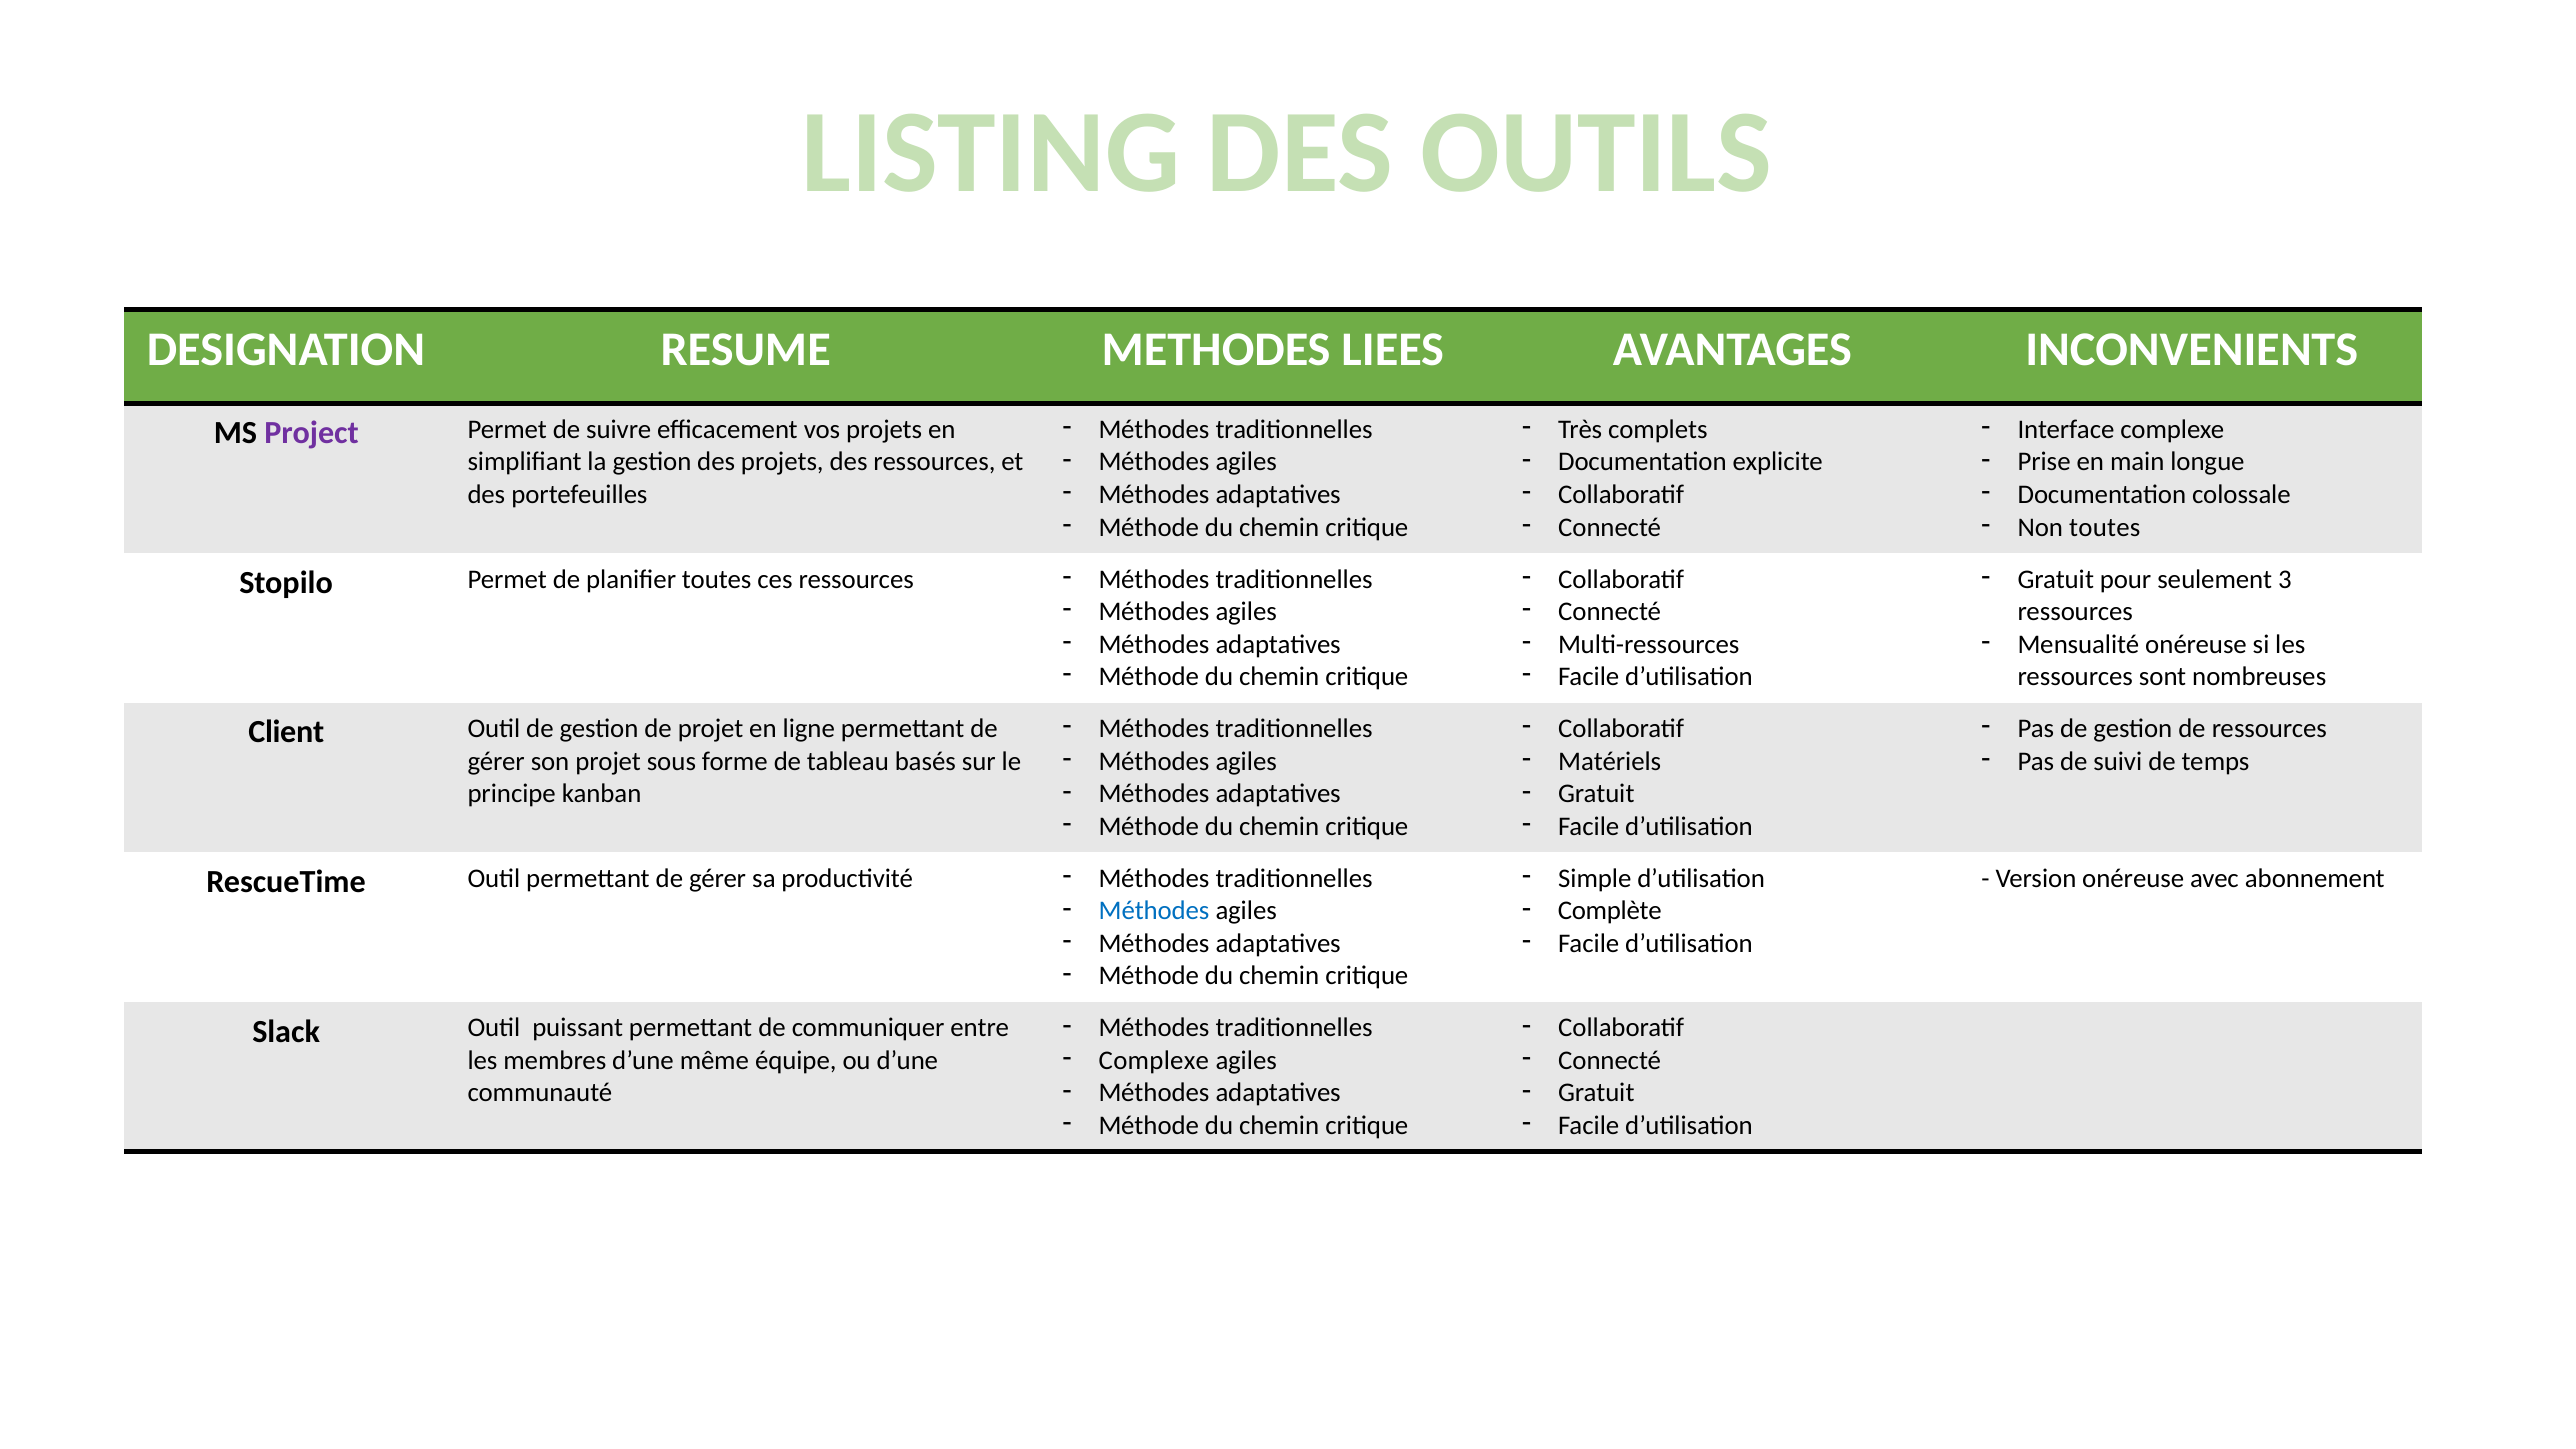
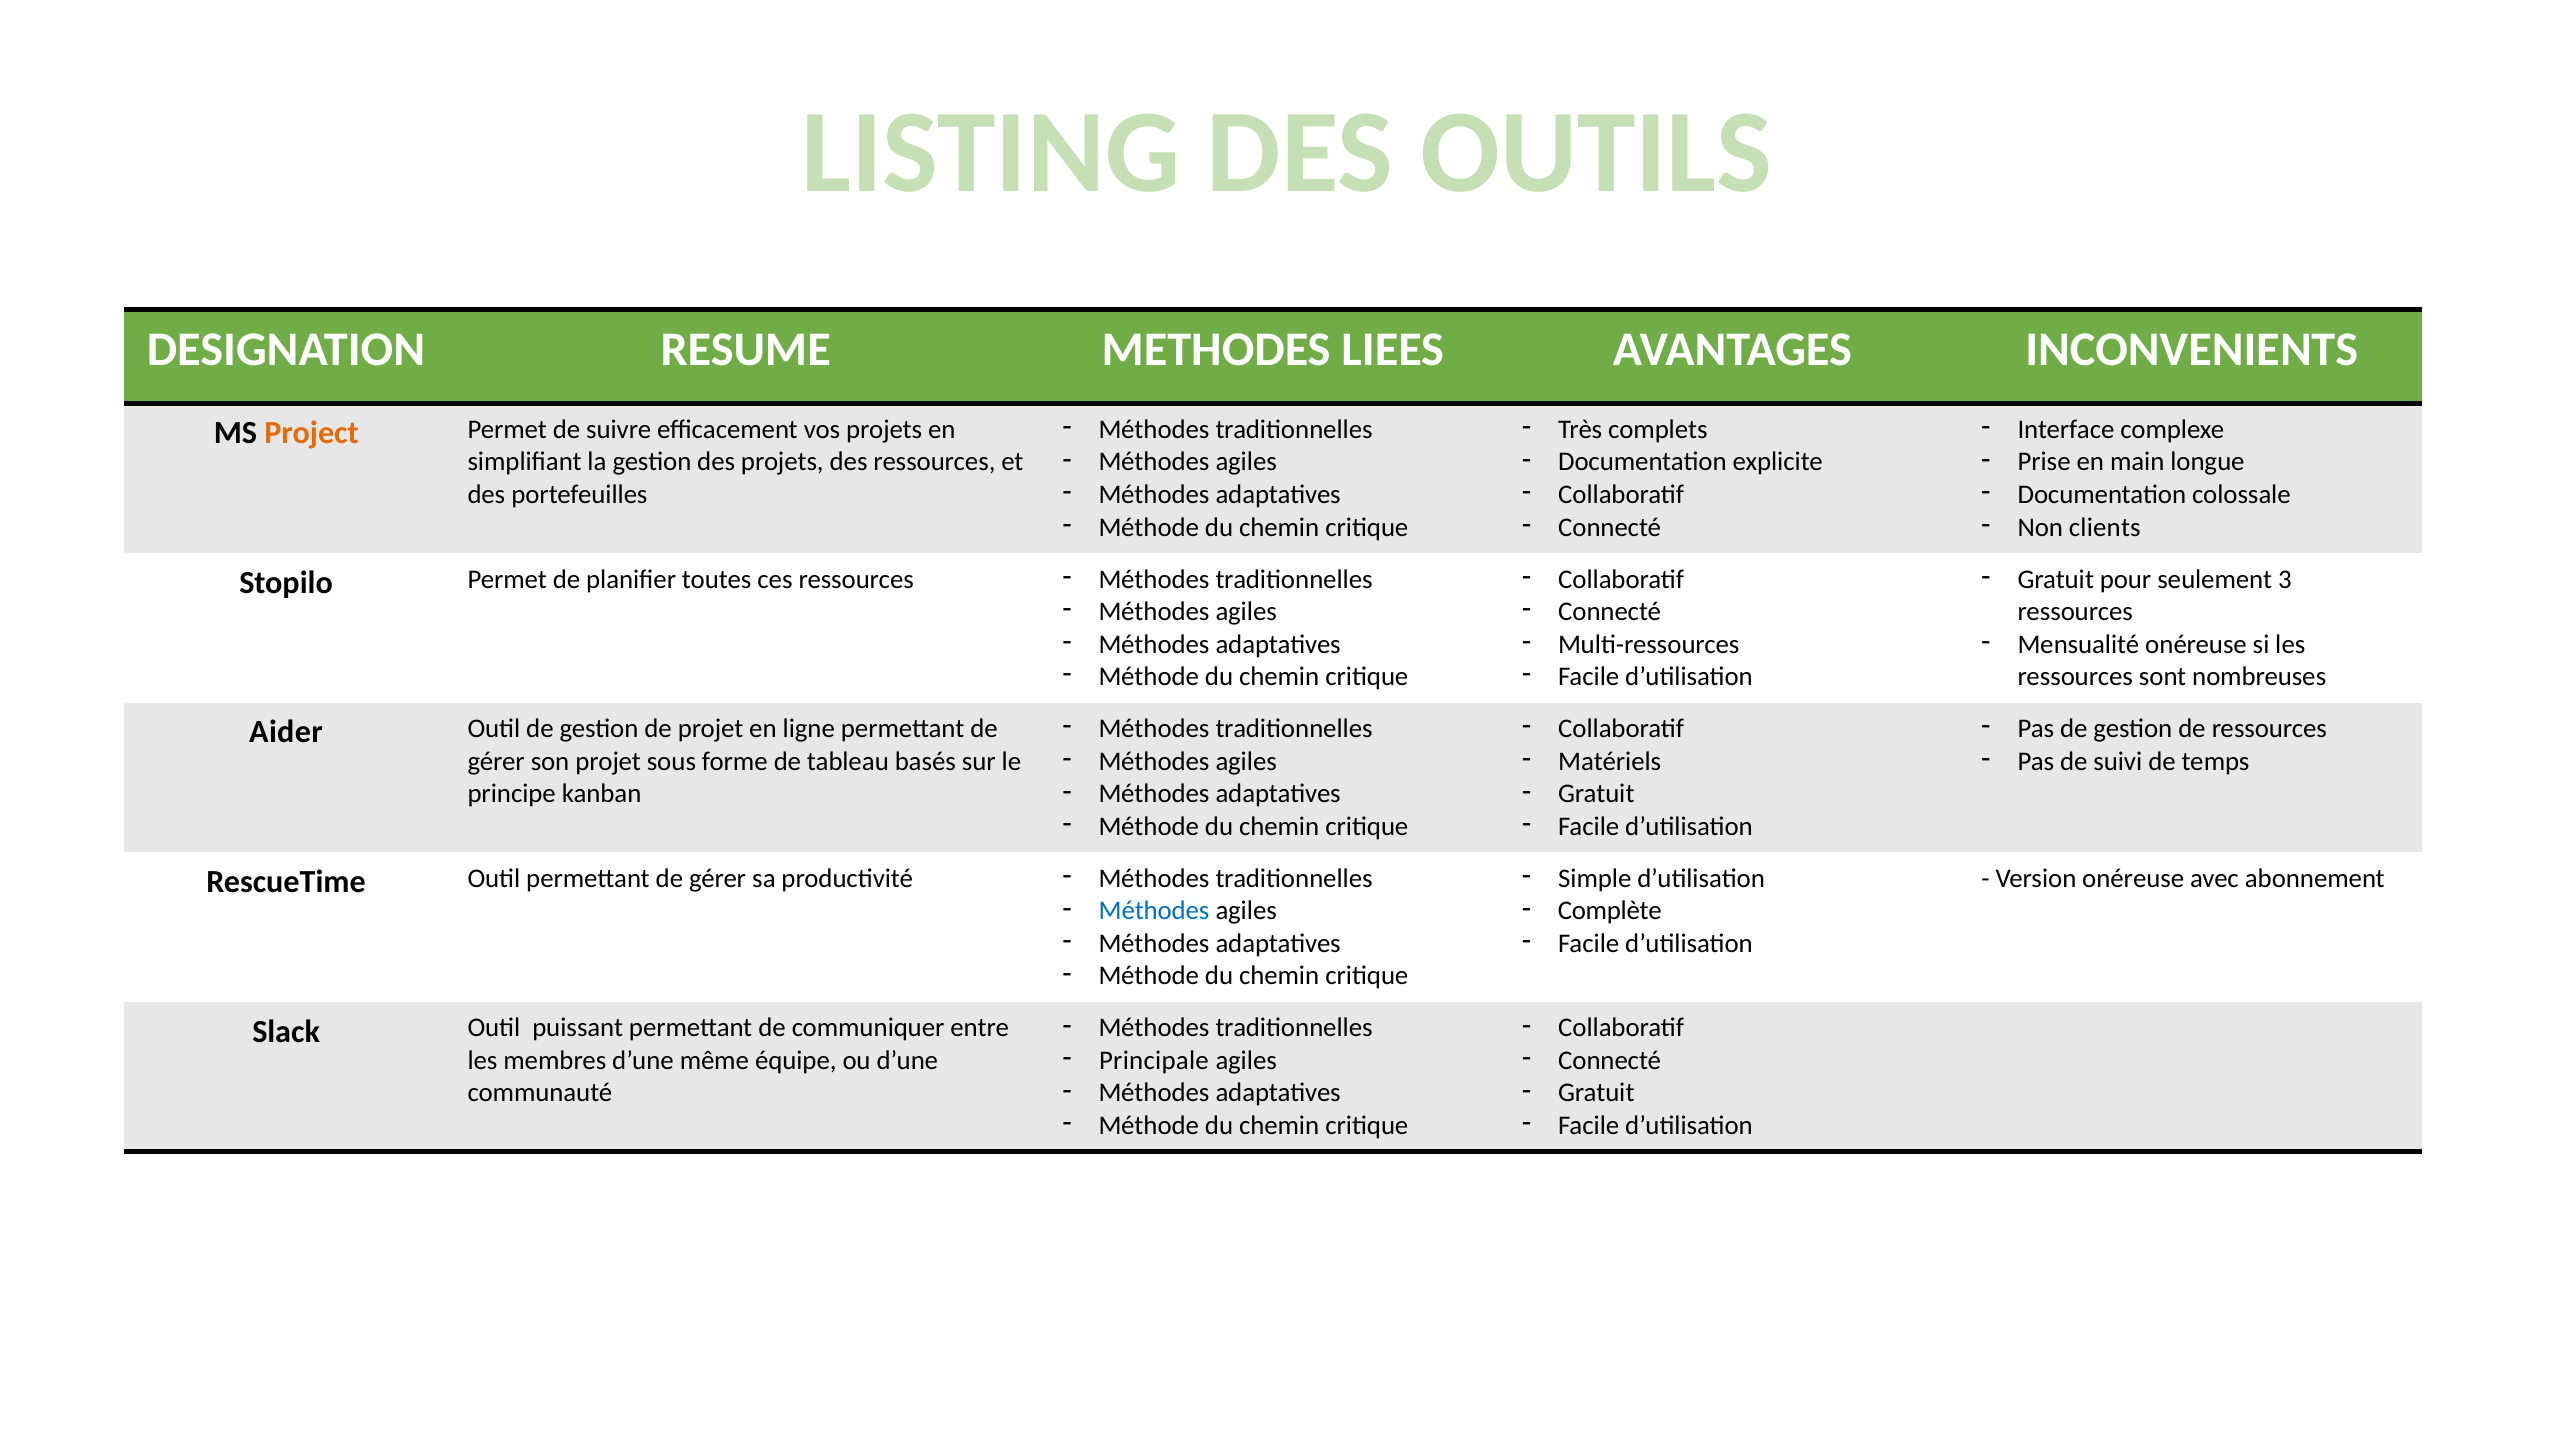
Project colour: purple -> orange (311, 433)
Non toutes: toutes -> clients (2105, 527)
Client: Client -> Aider (286, 732)
Complexe: Complexe -> Principale (1154, 1061)
